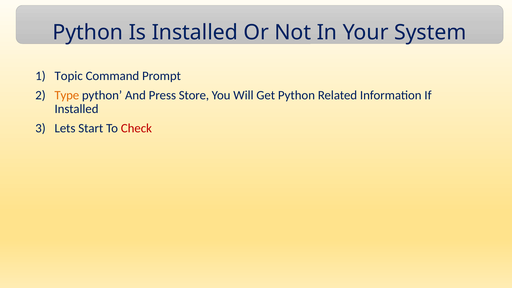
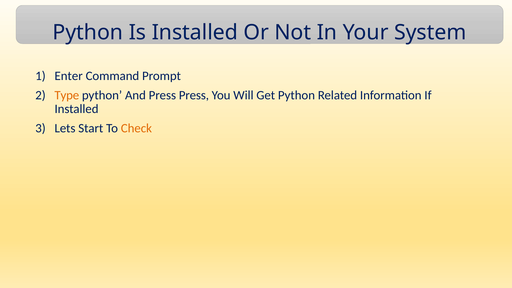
Topic: Topic -> Enter (69, 76)
Press Store: Store -> Press (194, 95)
Check colour: red -> orange (136, 128)
